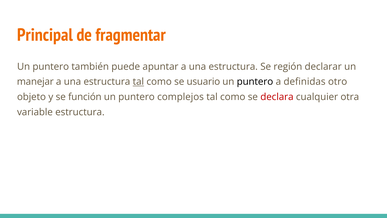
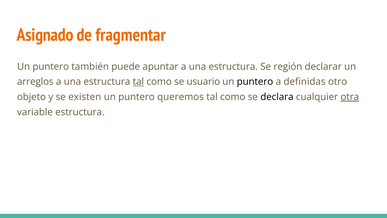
Principal: Principal -> Asignado (45, 35)
manejar: manejar -> arreglos (35, 82)
función: función -> existen (85, 97)
complejos: complejos -> queremos (181, 97)
declara colour: red -> black (277, 97)
otra underline: none -> present (350, 97)
